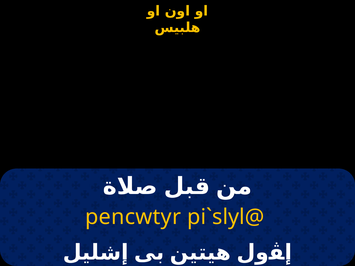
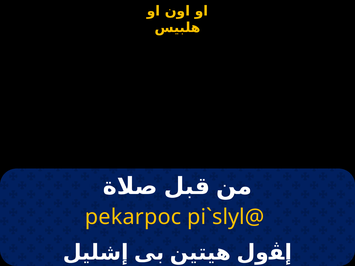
pencwtyr: pencwtyr -> pekarpoc (133, 217)
